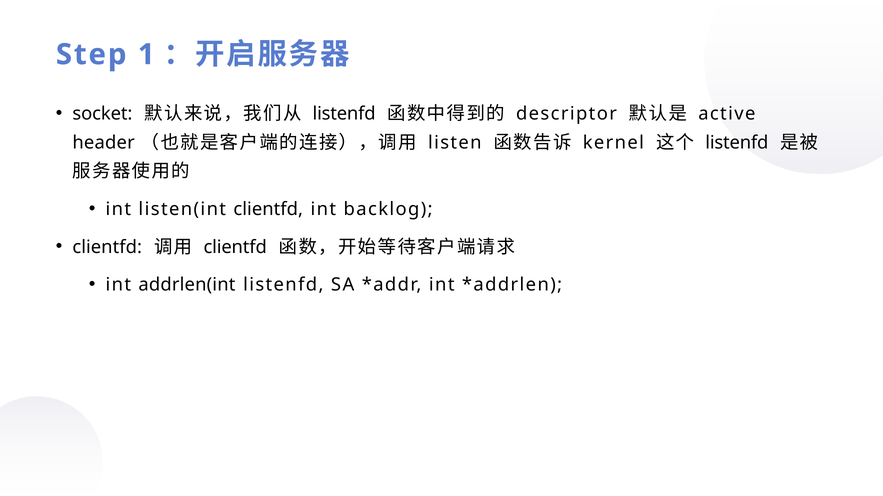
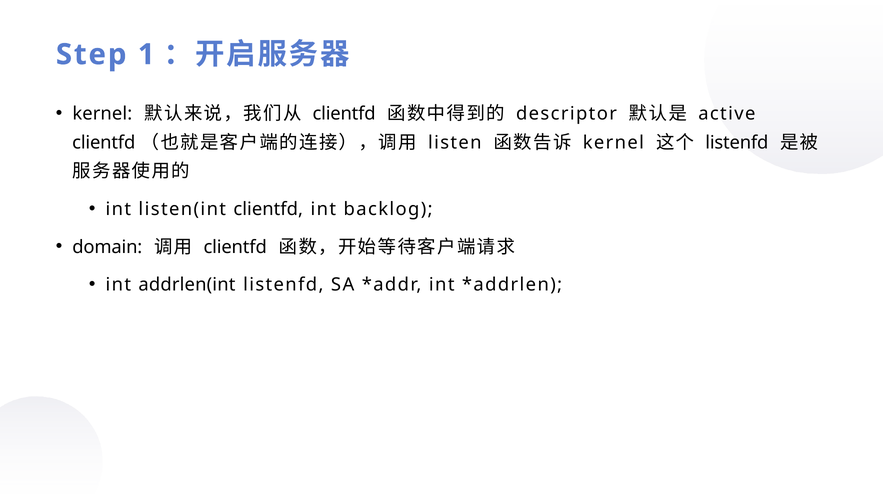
socket: socket -> kernel (102, 114)
listenfd: listenfd -> clientfd (344, 114)
header: header -> clientfd (104, 143)
clientfd: clientfd -> domain (107, 247)
